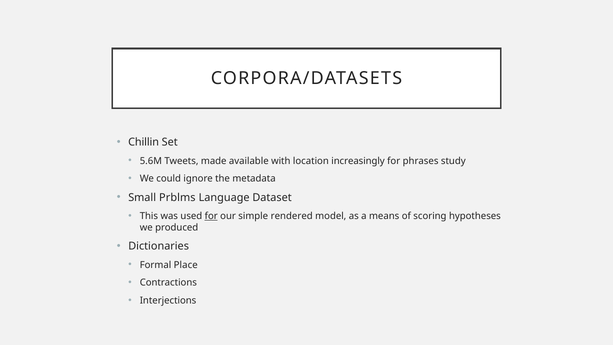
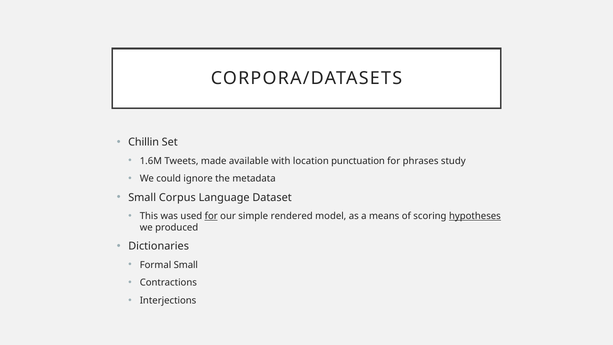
5.6M: 5.6M -> 1.6M (151, 161)
increasingly: increasingly -> punctuation (358, 161)
Prblms: Prblms -> Corpus (177, 197)
hypotheses underline: none -> present (475, 216)
Formal Place: Place -> Small (186, 265)
